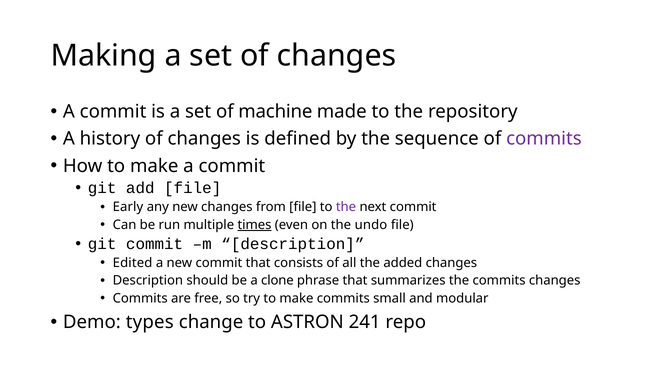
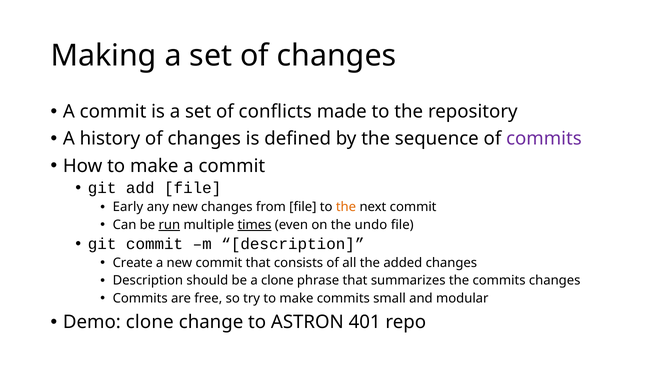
machine: machine -> conflicts (275, 112)
the colour: purple -> orange (346, 207)
run underline: none -> present (169, 225)
Edited: Edited -> Create (133, 263)
Demo types: types -> clone (150, 322)
241: 241 -> 401 (365, 322)
